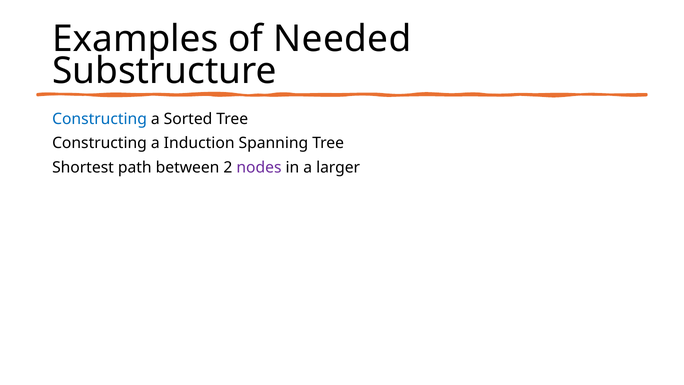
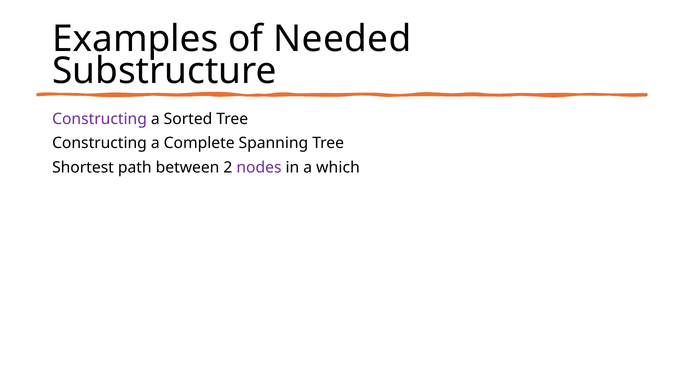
Constructing colour: blue -> purple (100, 119)
Induction: Induction -> Complete (199, 143)
larger: larger -> which (338, 167)
